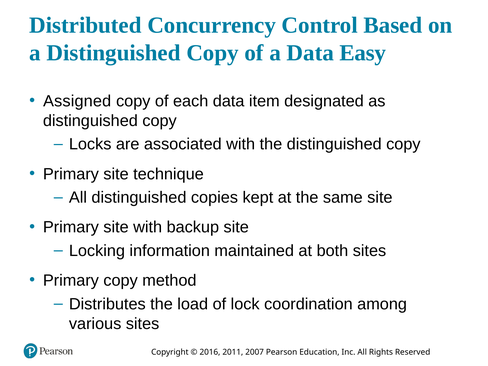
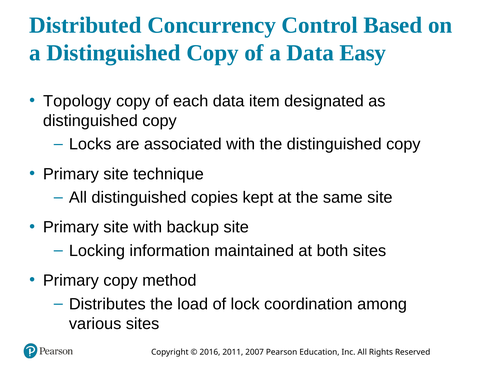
Assigned: Assigned -> Topology (77, 101)
